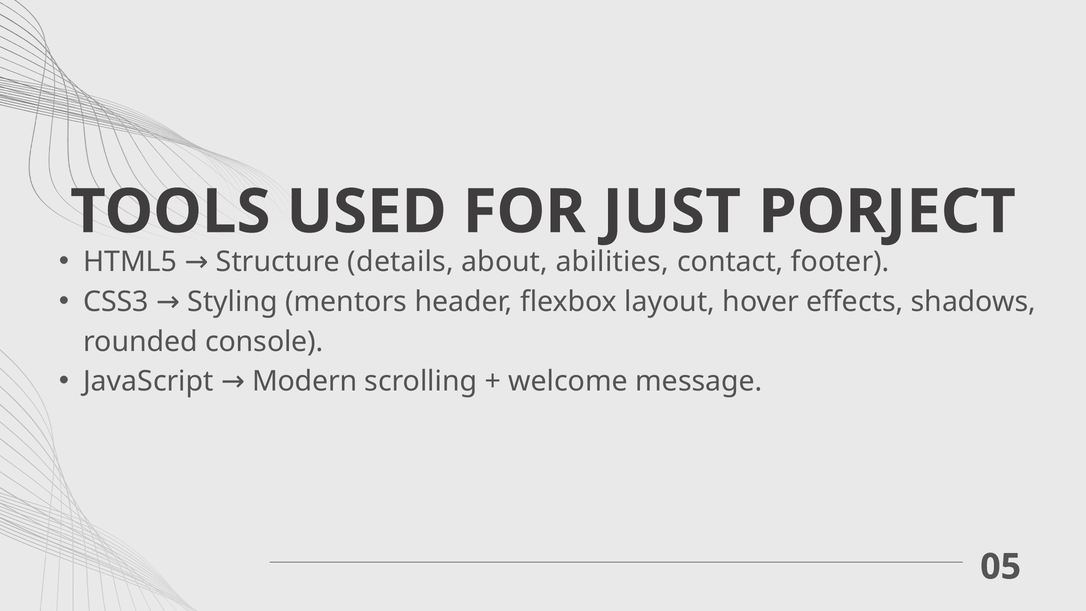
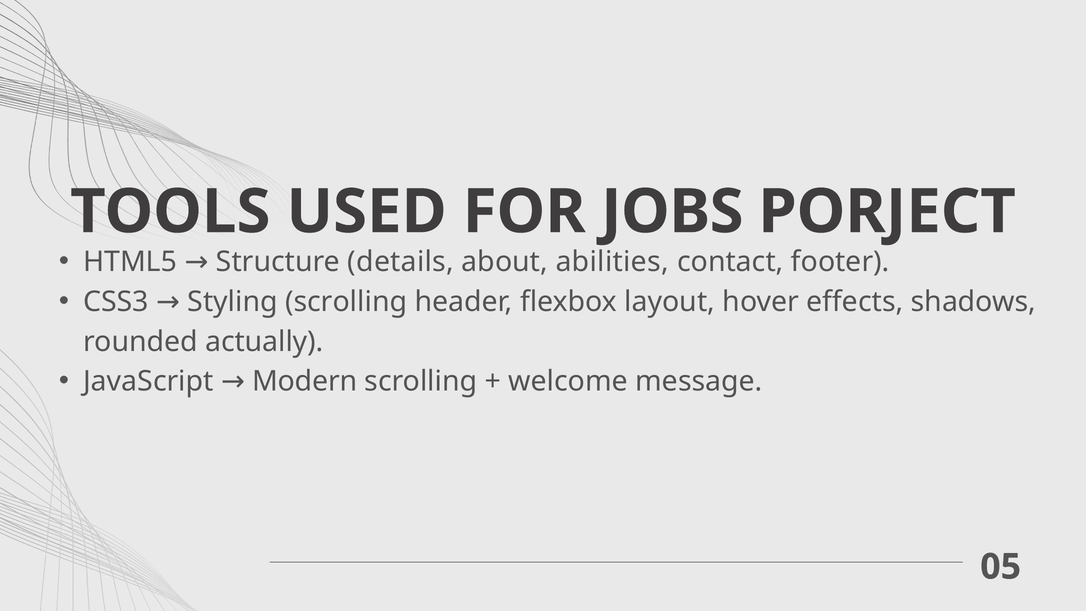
JUST: JUST -> JOBS (672, 212)
Styling mentors: mentors -> scrolling (346, 302)
console: console -> actually (264, 342)
